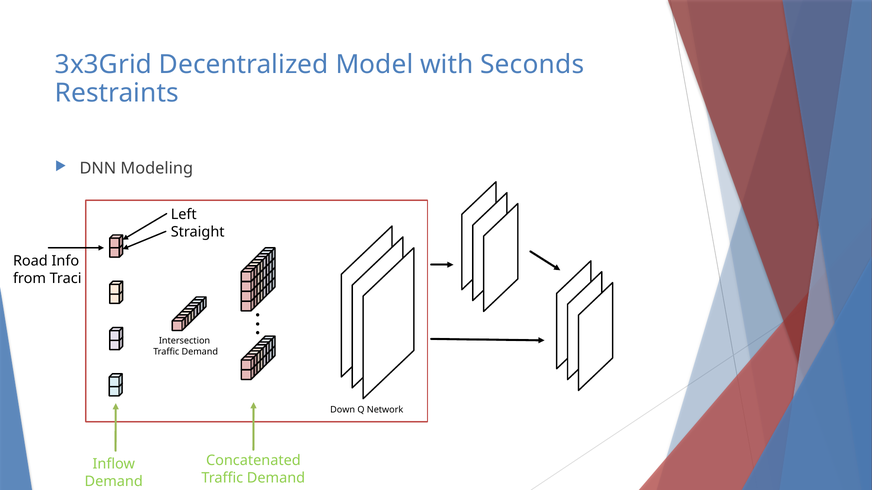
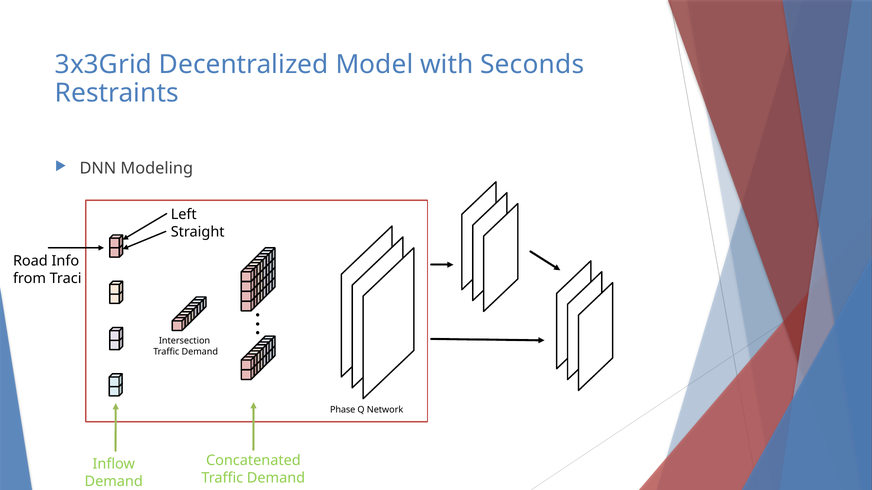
Down: Down -> Phase (343, 410)
